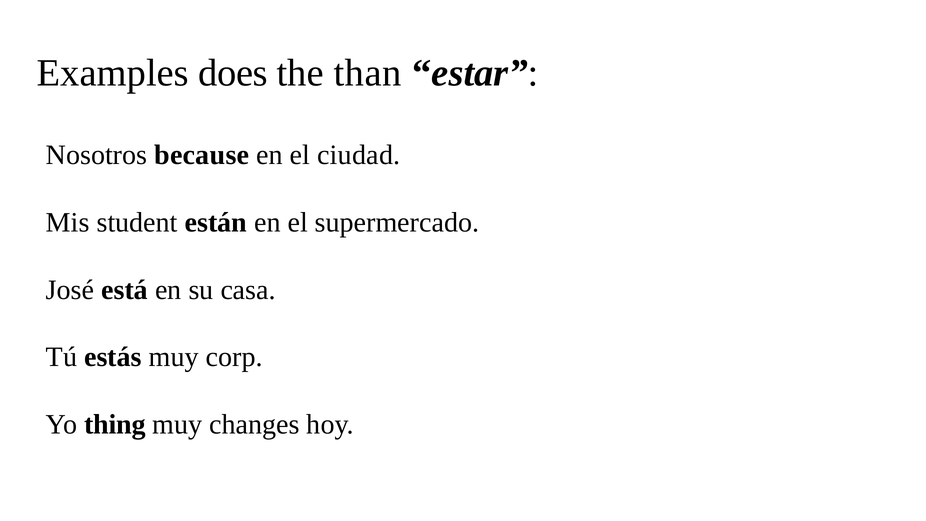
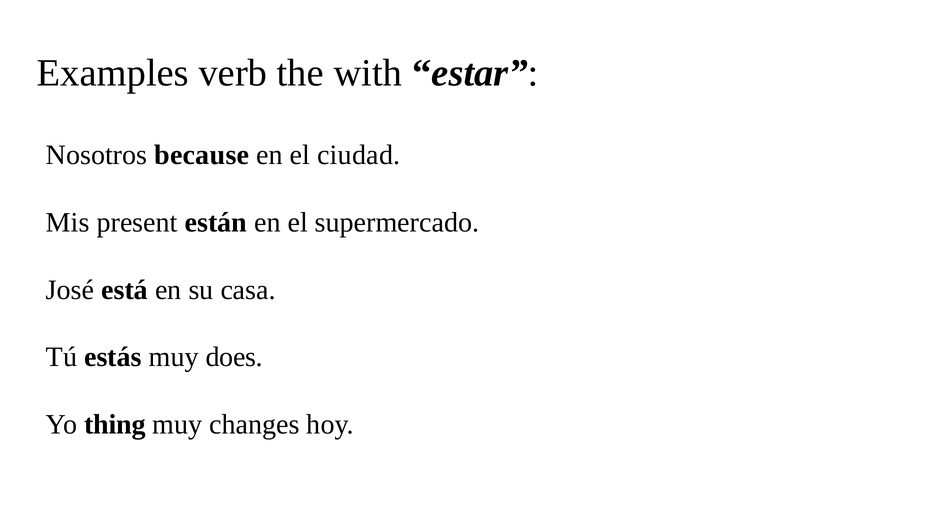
does: does -> verb (233, 73)
than: than -> with (368, 73)
student: student -> present (137, 222)
corp: corp -> does (234, 357)
